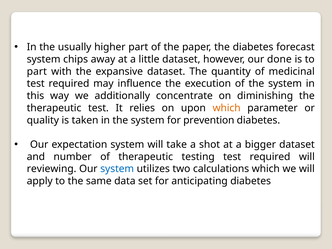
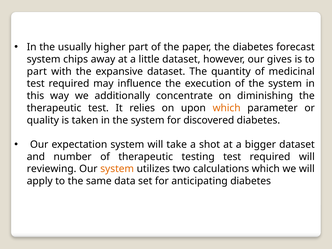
done: done -> gives (279, 59)
prevention: prevention -> discovered (209, 120)
system colour: blue -> orange (117, 169)
